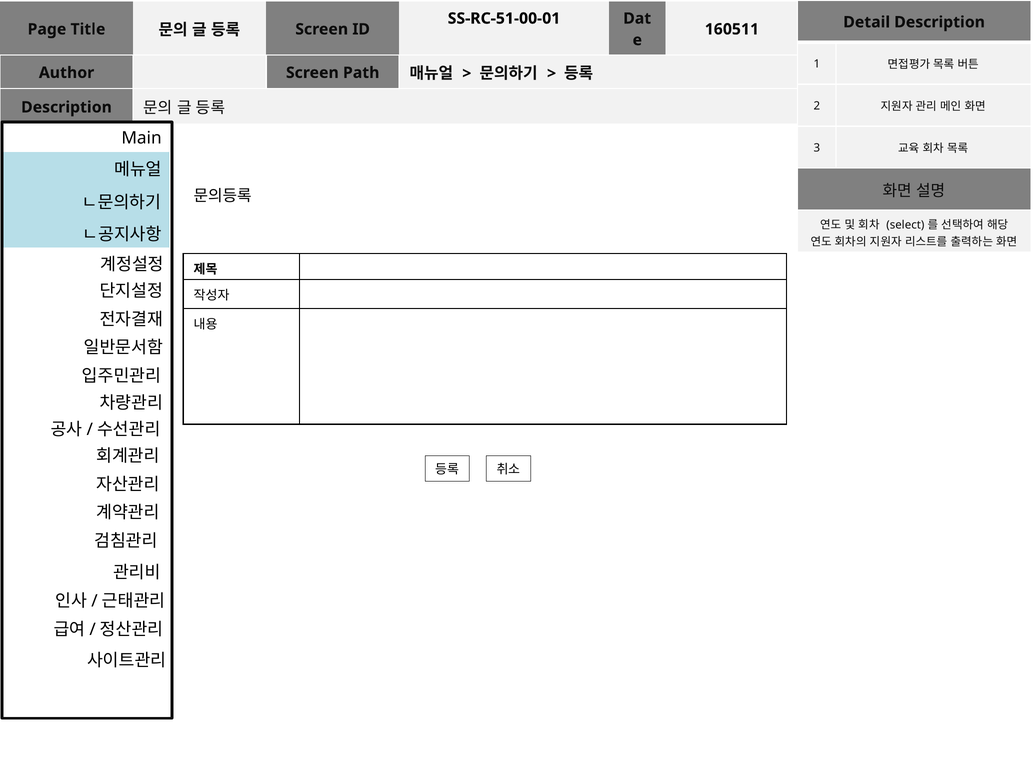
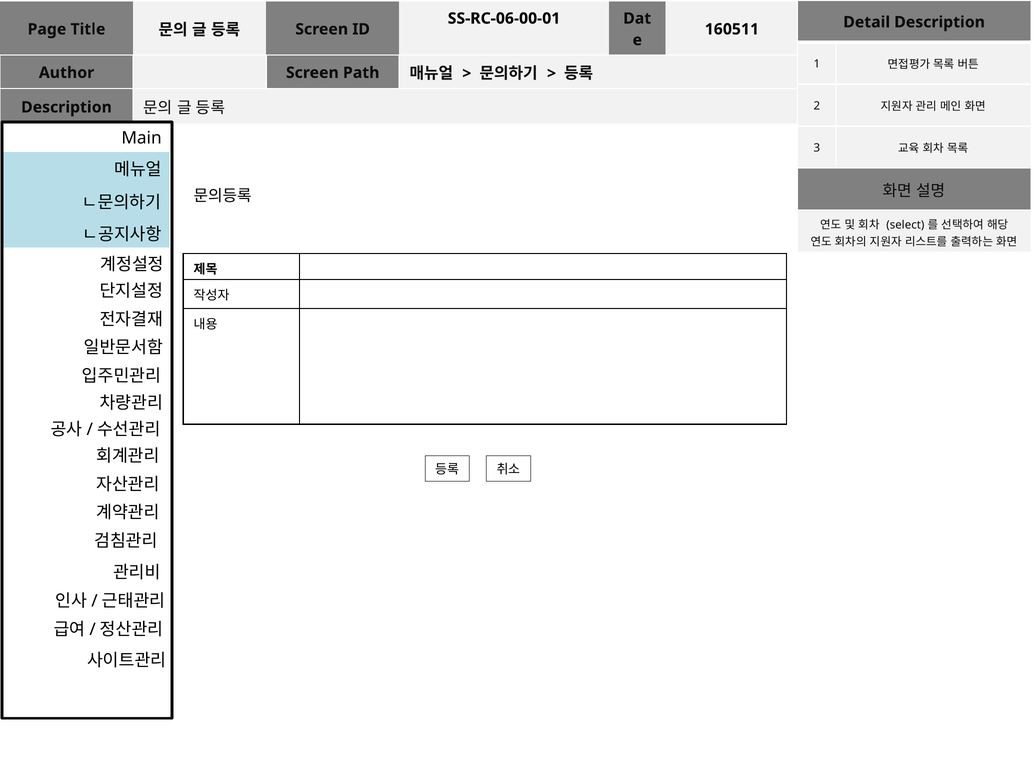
SS-RC-51-00-01: SS-RC-51-00-01 -> SS-RC-06-00-01 (504, 18)
